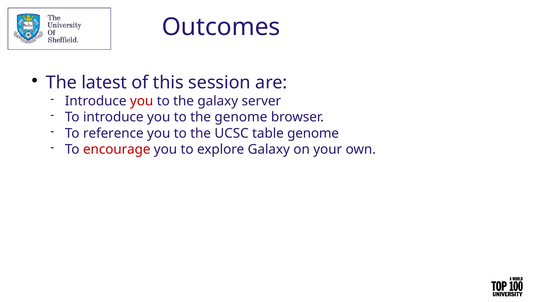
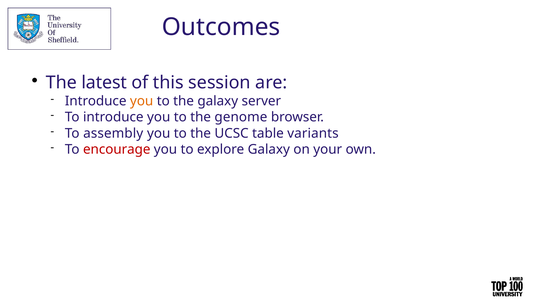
you colour: red -> orange (142, 101)
reference: reference -> assembly (113, 133)
table genome: genome -> variants (313, 133)
